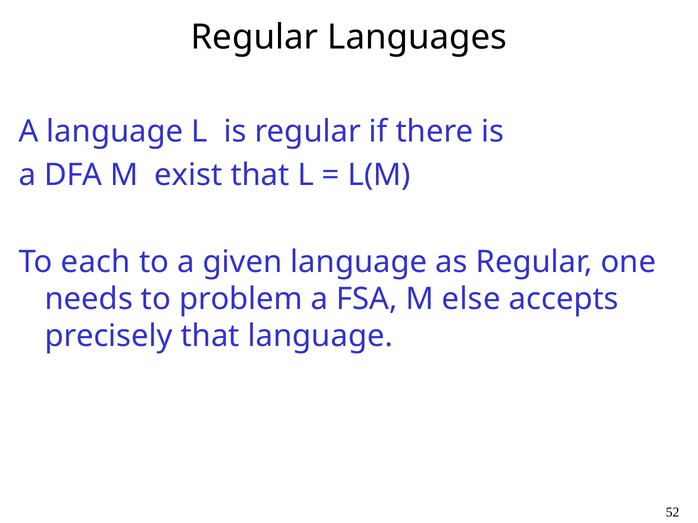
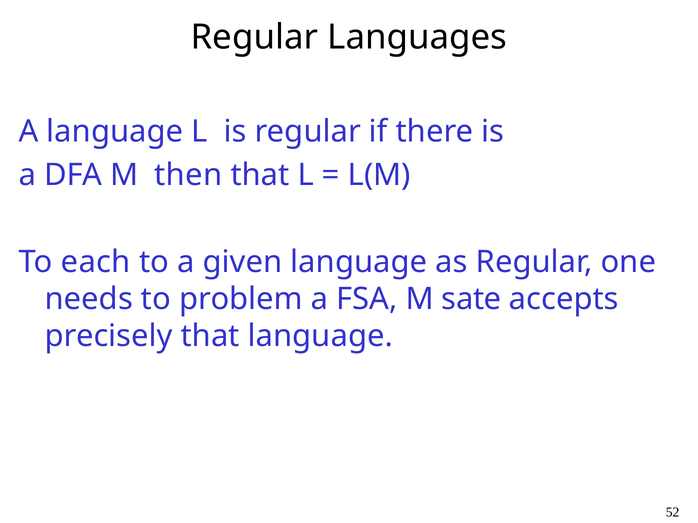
exist: exist -> then (188, 175)
else: else -> sate (471, 299)
